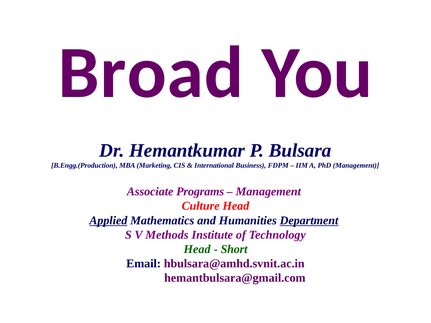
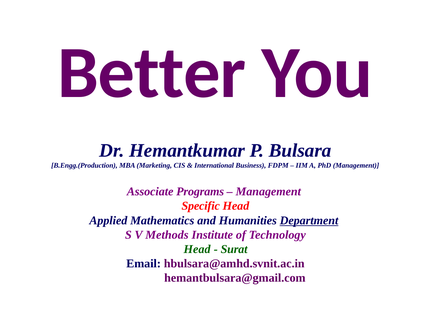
Broad: Broad -> Better (152, 73)
Culture: Culture -> Specific (201, 206)
Applied underline: present -> none (108, 221)
Short: Short -> Surat (234, 249)
